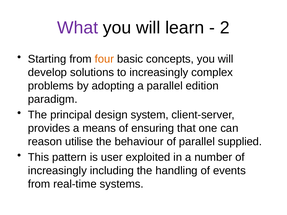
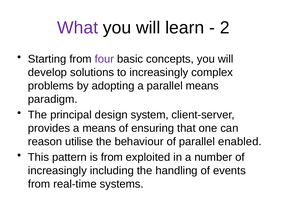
four colour: orange -> purple (104, 59)
parallel edition: edition -> means (202, 86)
supplied: supplied -> enabled (240, 142)
is user: user -> from (112, 157)
